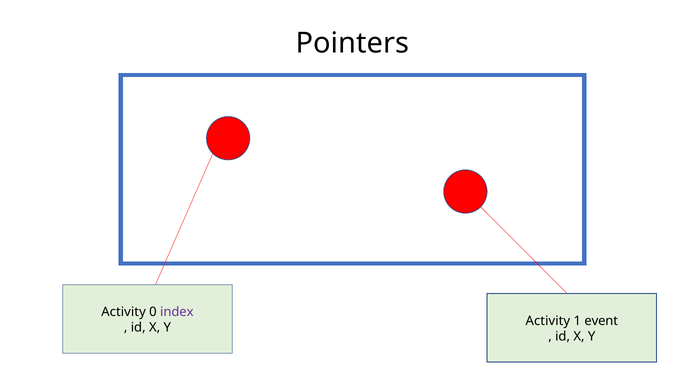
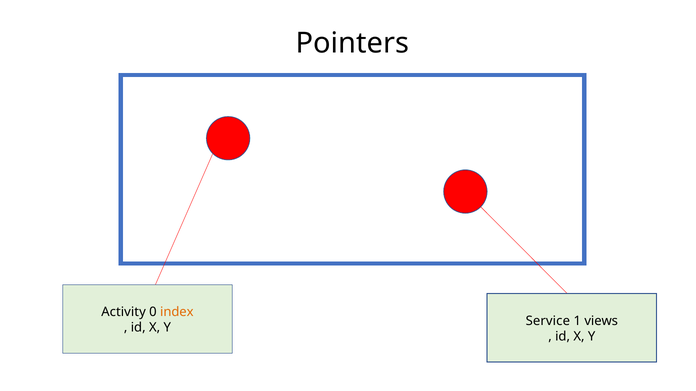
index colour: purple -> orange (177, 312)
Activity: Activity -> Service (548, 321)
event: event -> views (601, 321)
